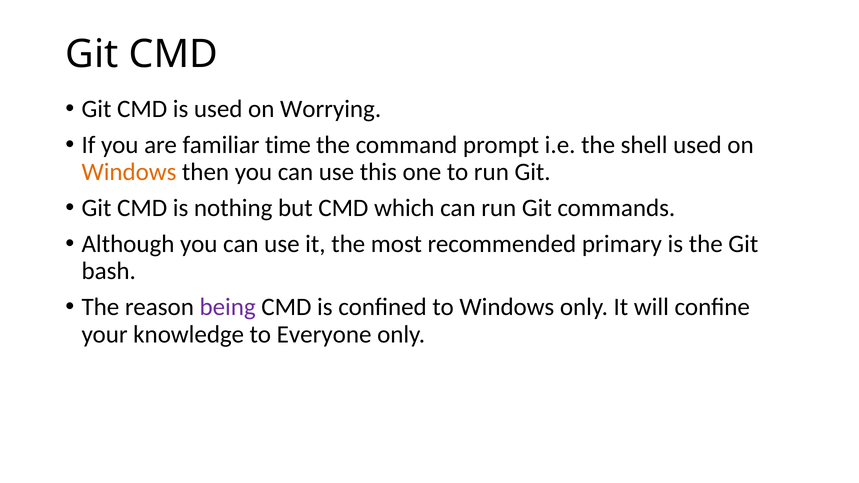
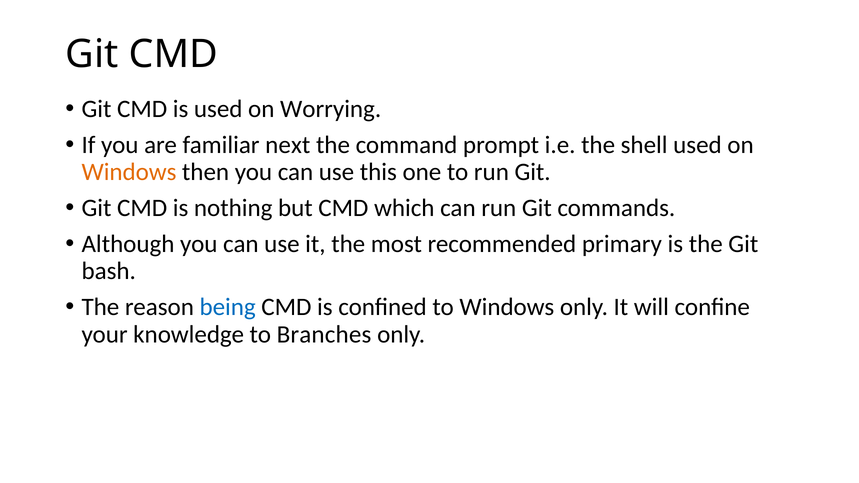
time: time -> next (288, 145)
being colour: purple -> blue (228, 307)
Everyone: Everyone -> Branches (324, 334)
